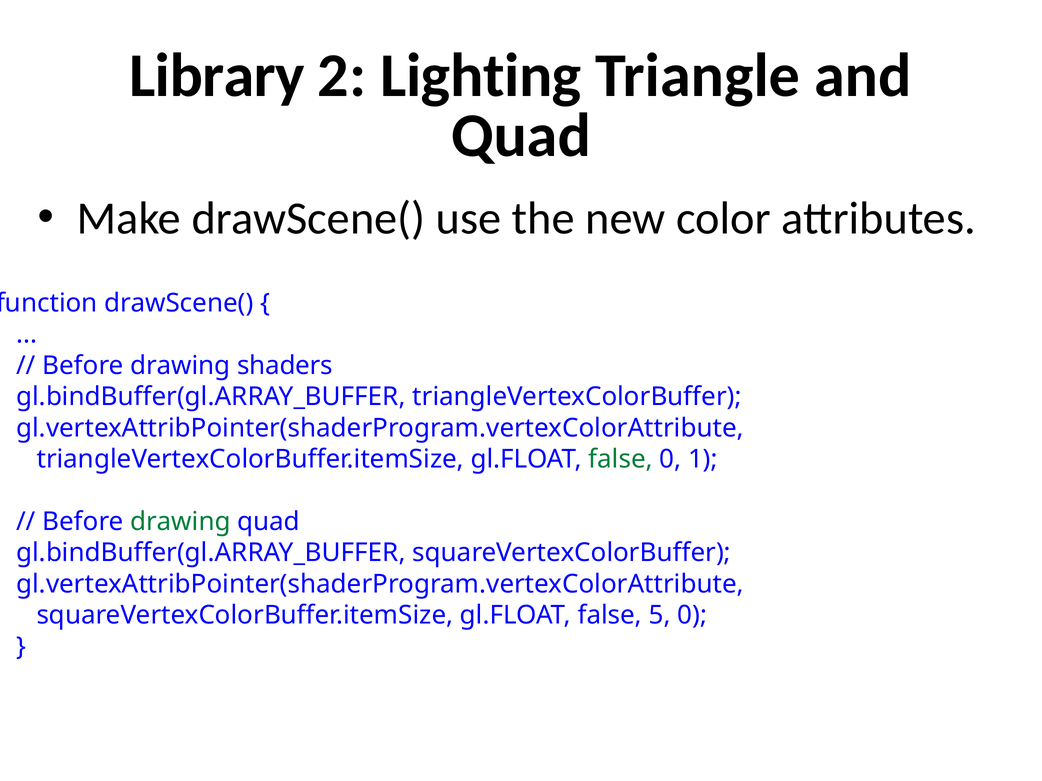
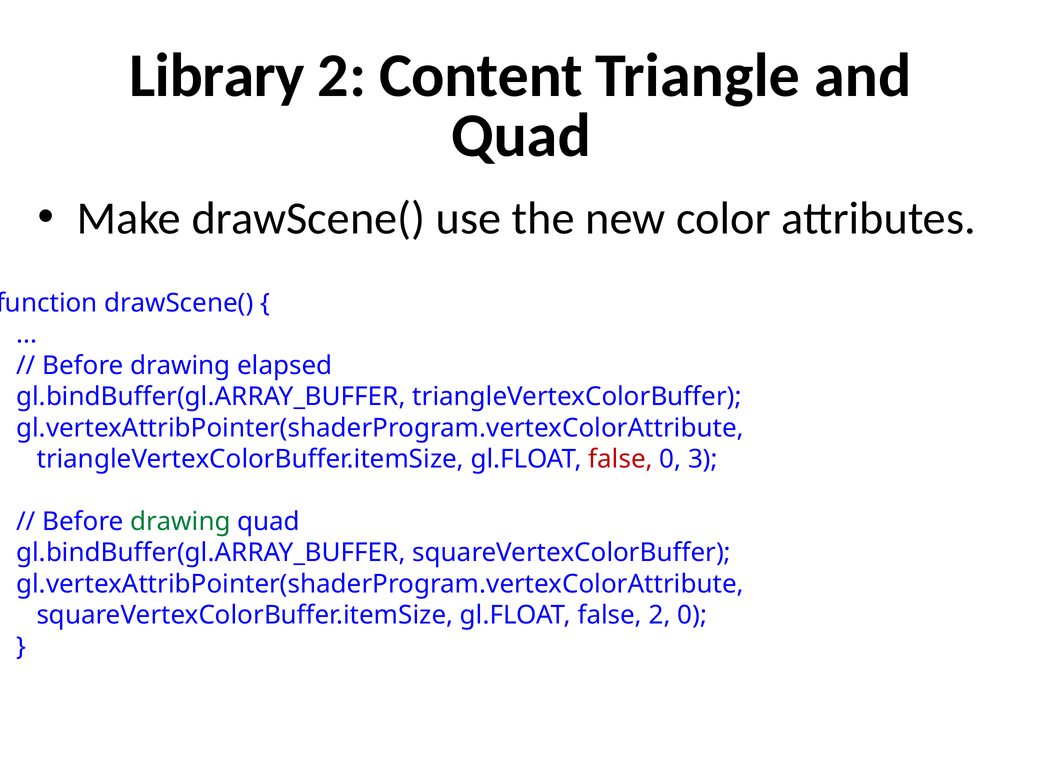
Lighting: Lighting -> Content (481, 76)
shaders: shaders -> elapsed (285, 366)
false colour: green -> red (621, 459)
1: 1 -> 3 (703, 459)
false 5: 5 -> 2 (660, 616)
